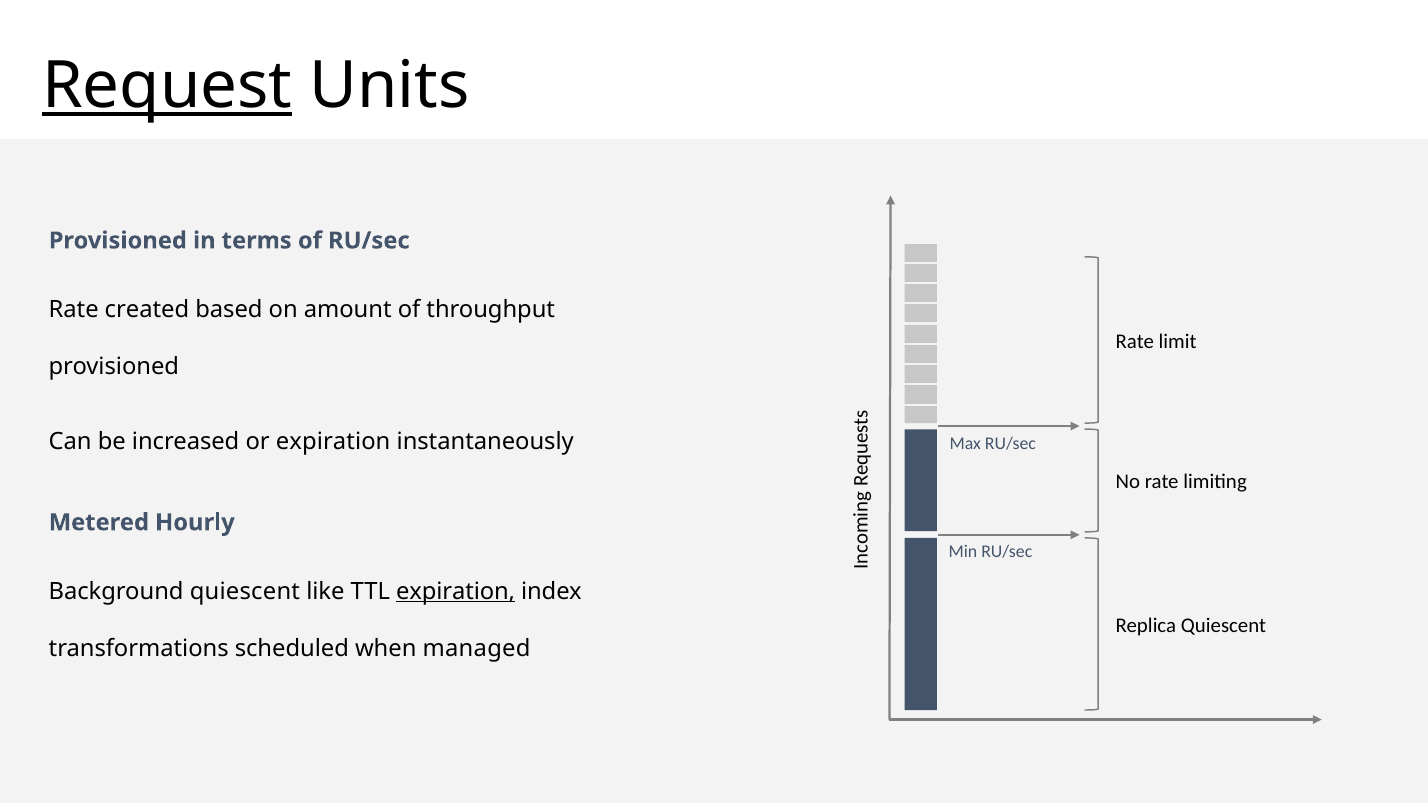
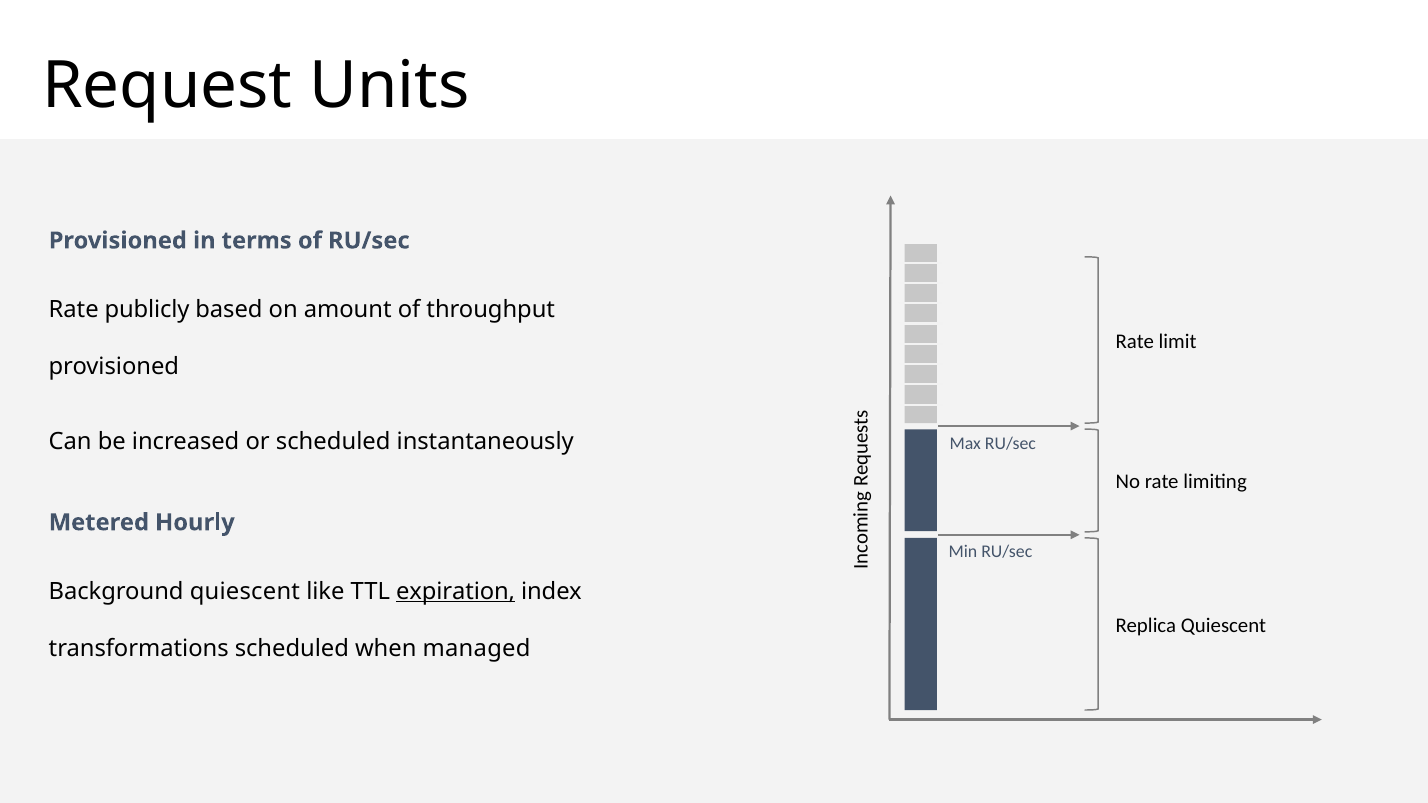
Request underline: present -> none (167, 86)
created: created -> publicly (147, 310)
or expiration: expiration -> scheduled (333, 442)
